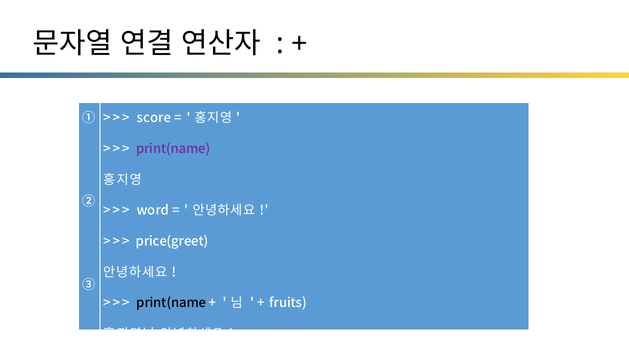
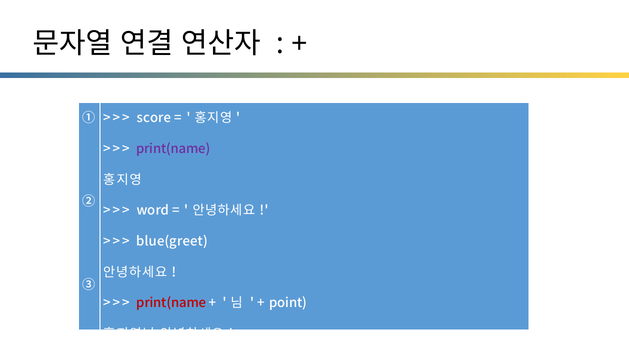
price(greet: price(greet -> blue(greet (172, 241)
print(name colour: black -> red (171, 303)
fruits: fruits -> point (288, 303)
